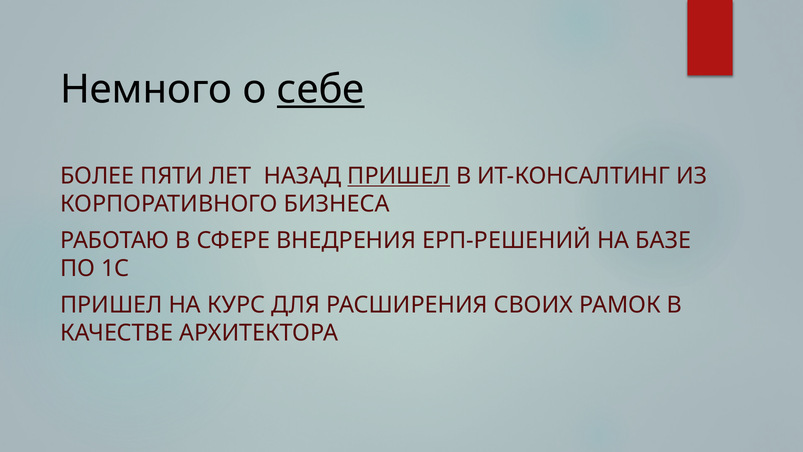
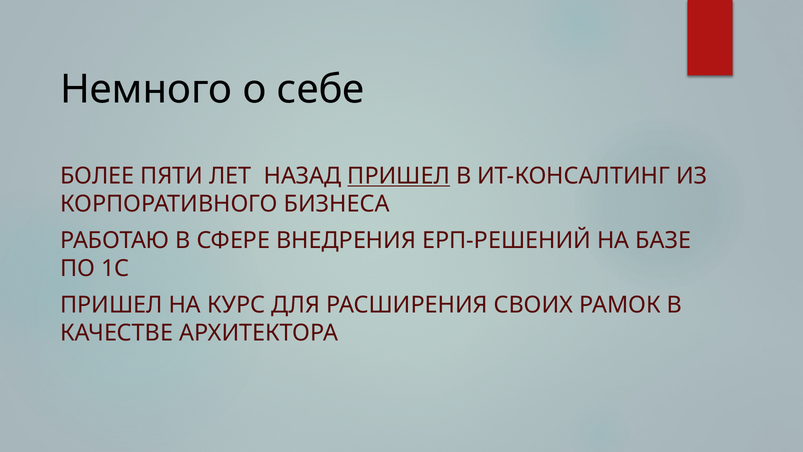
себе underline: present -> none (321, 90)
